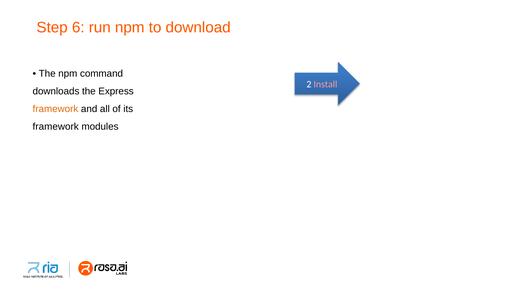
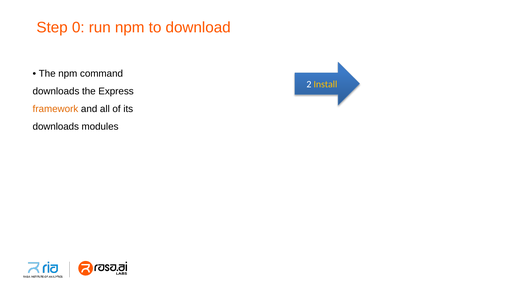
6: 6 -> 0 (78, 28)
Install colour: pink -> yellow (325, 84)
framework: framework -> downloads (56, 127)
